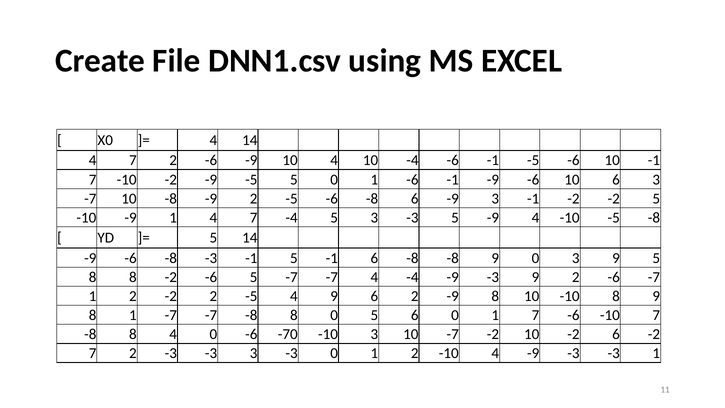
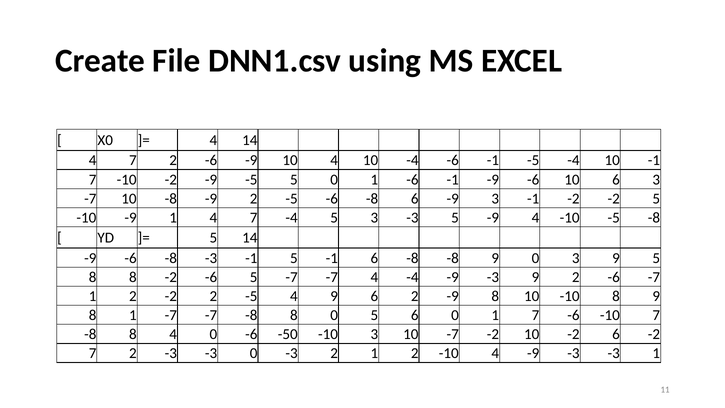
-1 -5 -6: -6 -> -4 (573, 160)
-70: -70 -> -50 (288, 334)
-3 3: 3 -> 0 (254, 353)
-3 0: 0 -> 2 (334, 353)
